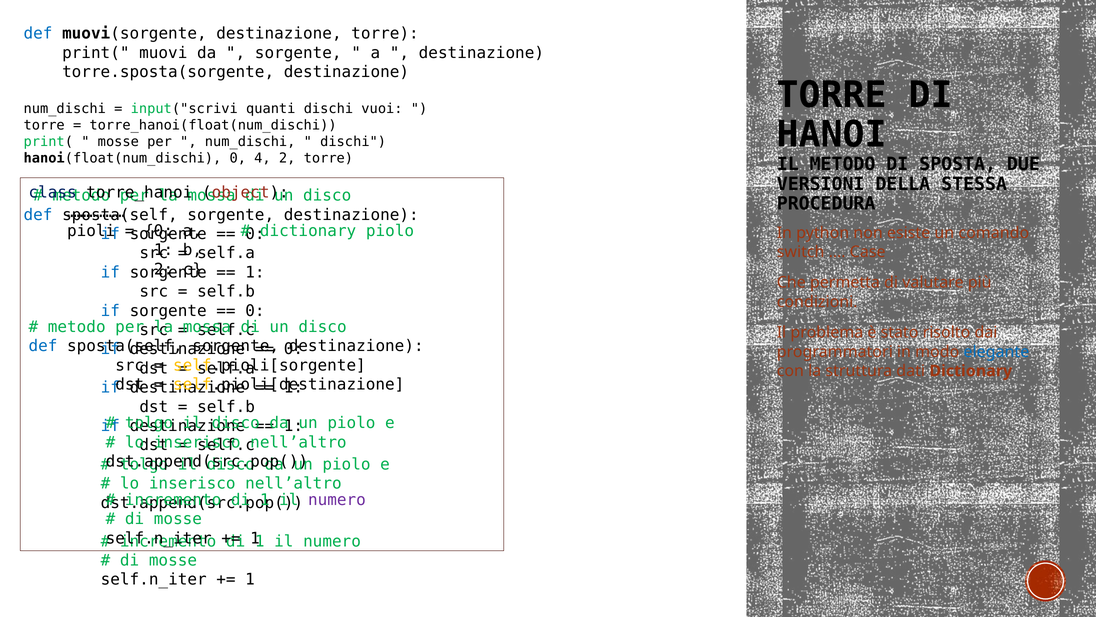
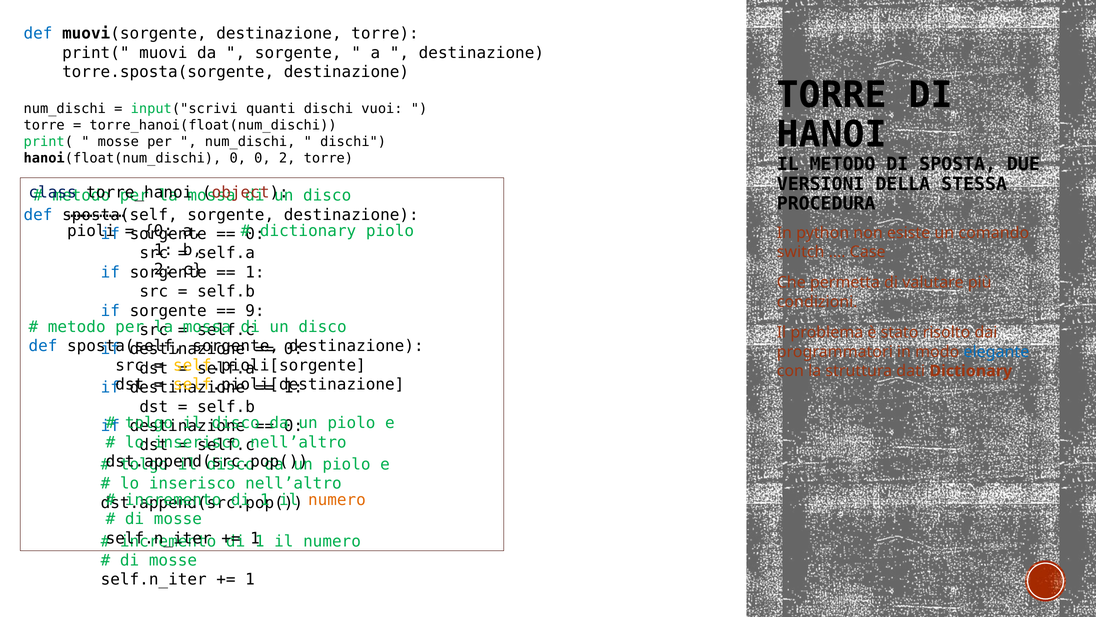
0 4: 4 -> 0 (262, 158)
0: 0 -> 9 (255, 311)
1: 1 -> 0 (293, 426)
numero colour: purple -> orange (337, 499)
